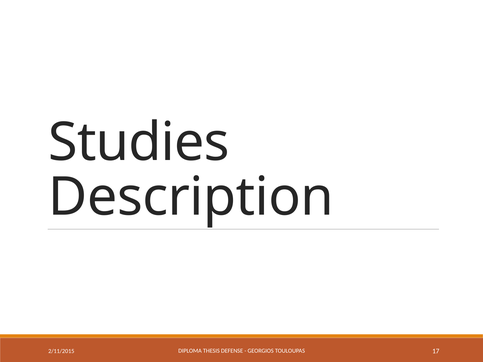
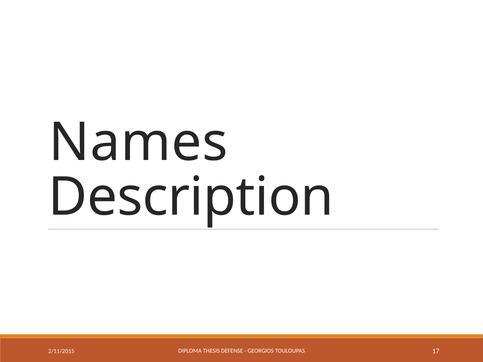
Studies: Studies -> Names (138, 143)
